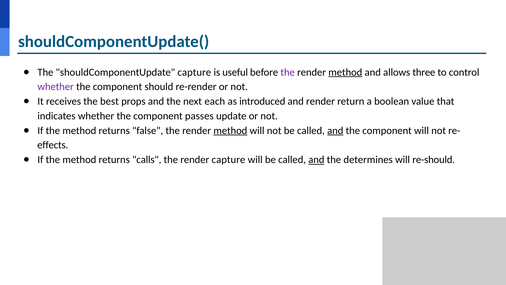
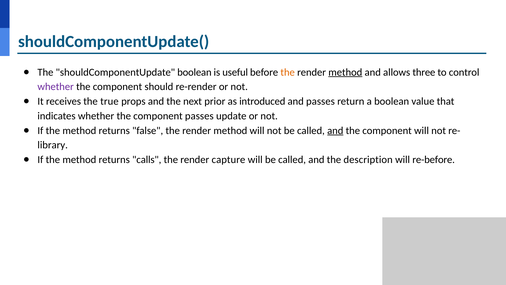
shouldComponentUpdate capture: capture -> boolean (194, 72)
the colour: purple -> orange (288, 72)
best: best -> true (109, 101)
each: each -> prior (215, 101)
and render: render -> passes (320, 101)
method underline: present -> none (230, 130)
effects: effects -> library (53, 145)
and underline: present -> none (316, 159)
determines: determines -> description (368, 159)
re-should: re-should -> re-before (434, 159)
